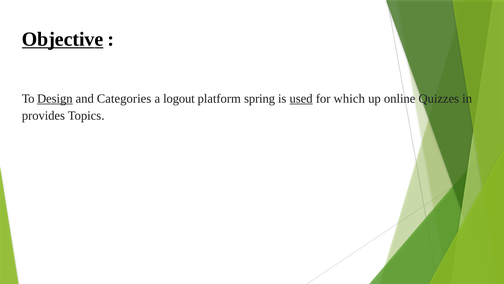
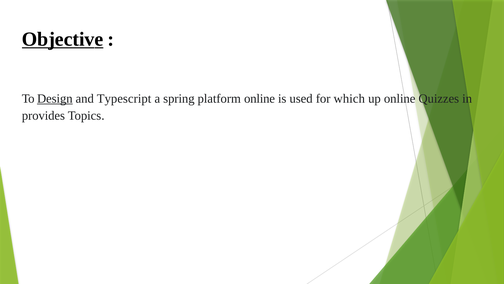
Categories: Categories -> Typescript (124, 98)
logout: logout -> spring (179, 98)
platform spring: spring -> online (260, 98)
used underline: present -> none (301, 98)
